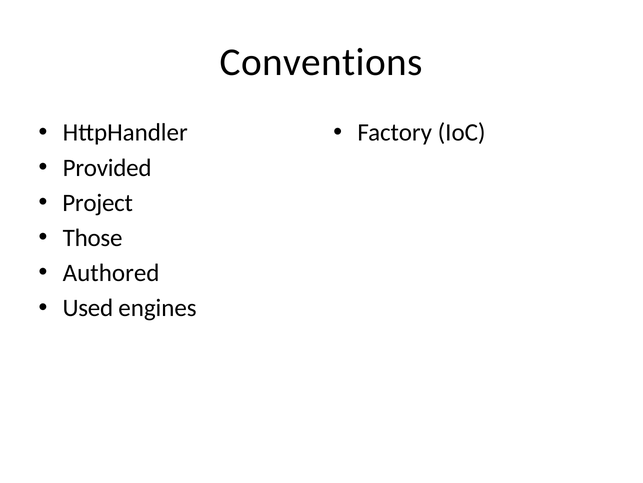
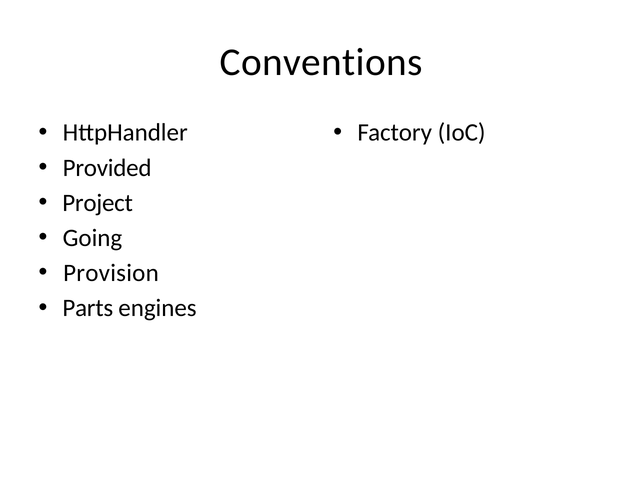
Those: Those -> Going (92, 238)
Authored: Authored -> Provision (111, 273)
Used: Used -> Parts (88, 308)
